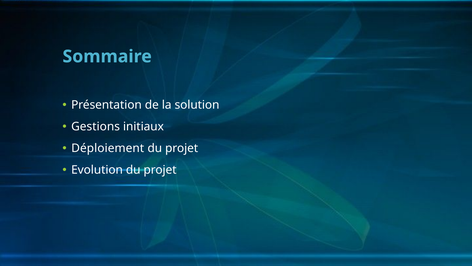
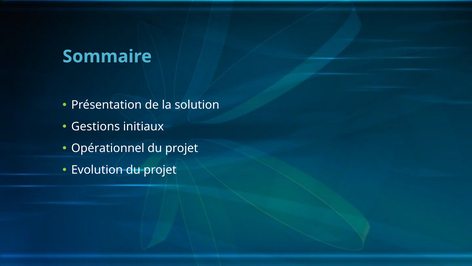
Déploiement: Déploiement -> Opérationnel (108, 148)
